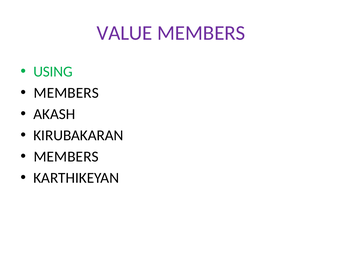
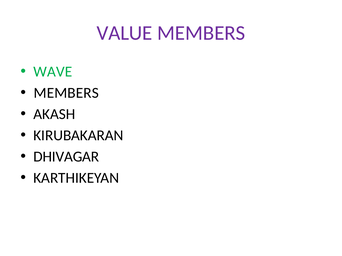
USING: USING -> WAVE (53, 72)
MEMBERS: MEMBERS -> DHIVAGAR (66, 157)
